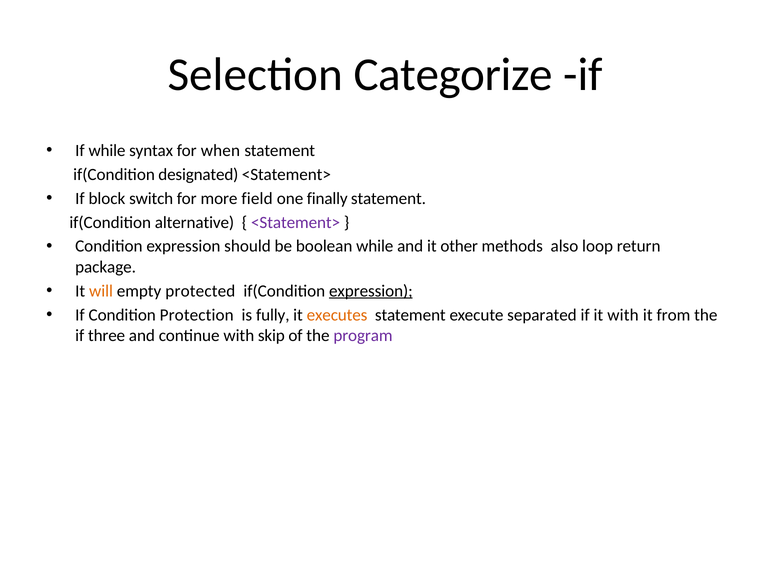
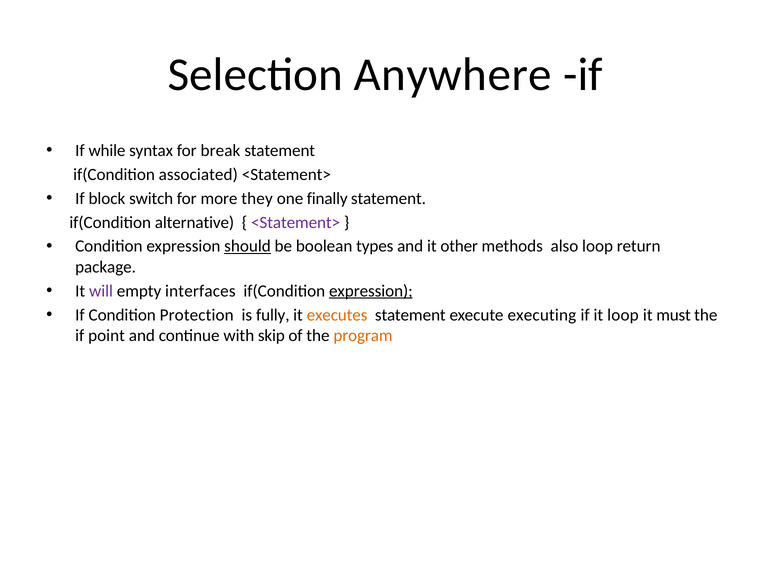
Categorize: Categorize -> Anywhere (453, 75)
when: when -> break (220, 150)
designated: designated -> associated (198, 174)
field: field -> they (257, 198)
should underline: none -> present (248, 246)
boolean while: while -> types (375, 246)
will colour: orange -> purple (101, 290)
protected: protected -> interfaces (200, 290)
separated: separated -> executing (542, 314)
it with: with -> loop (623, 314)
from: from -> must (674, 314)
three: three -> point (107, 335)
program colour: purple -> orange (363, 335)
